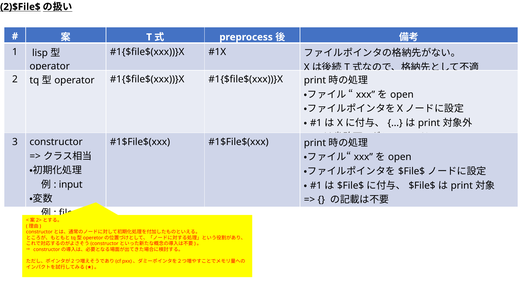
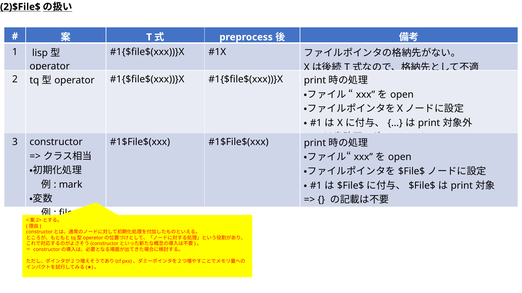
input: input -> mark (71, 185)
